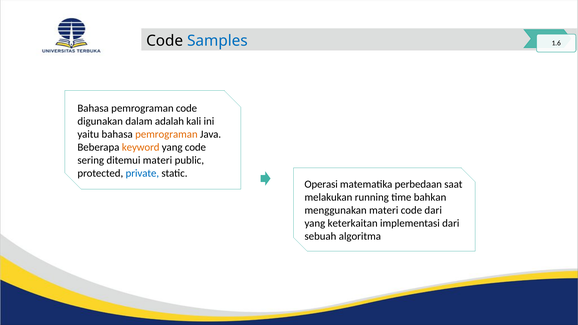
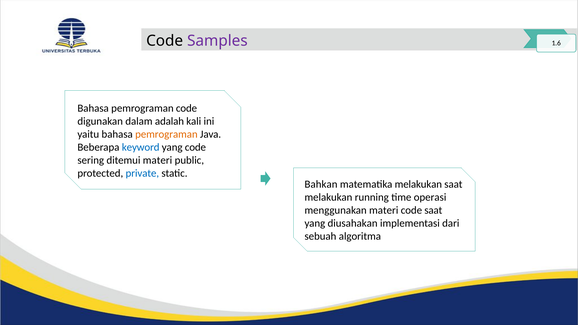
Samples colour: blue -> purple (217, 41)
keyword colour: orange -> blue (141, 147)
Operasi: Operasi -> Bahkan (321, 184)
matematika perbedaan: perbedaan -> melakukan (418, 184)
bahkan: bahkan -> operasi (430, 197)
code dari: dari -> saat (433, 210)
keterkaitan: keterkaitan -> diusahakan (353, 223)
